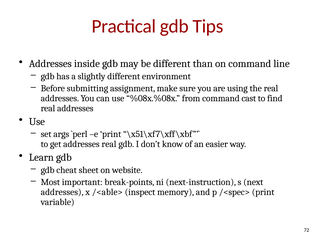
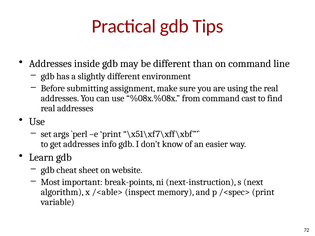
addresses real: real -> info (109, 144)
addresses: addresses -> algorithm (62, 192)
